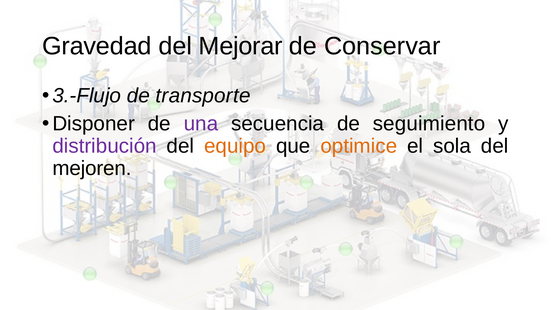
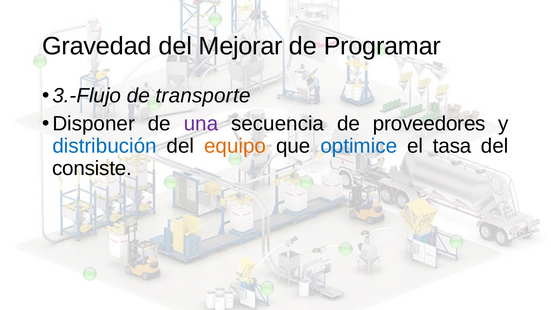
Conservar: Conservar -> Programar (382, 46)
seguimiento: seguimiento -> proveedores (429, 124)
distribución colour: purple -> blue (105, 146)
optimice colour: orange -> blue (359, 146)
sola: sola -> tasa (452, 146)
mejoren: mejoren -> consiste (92, 168)
